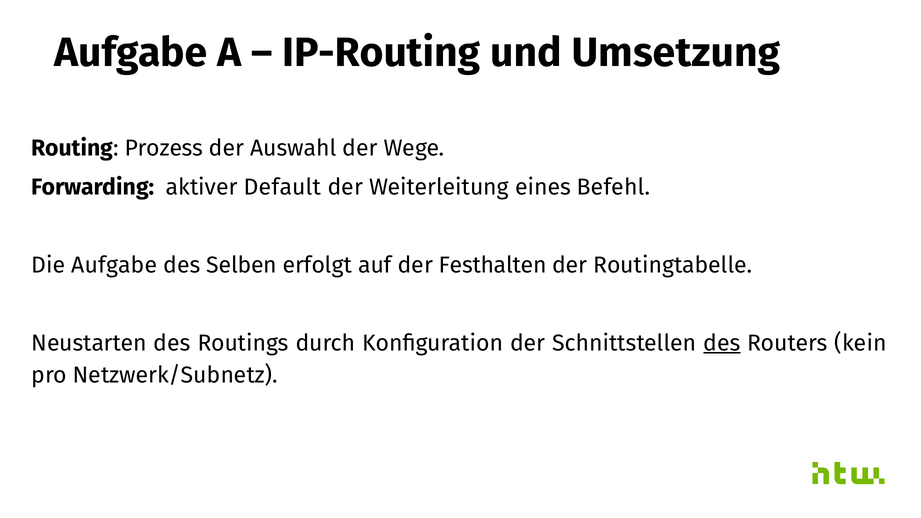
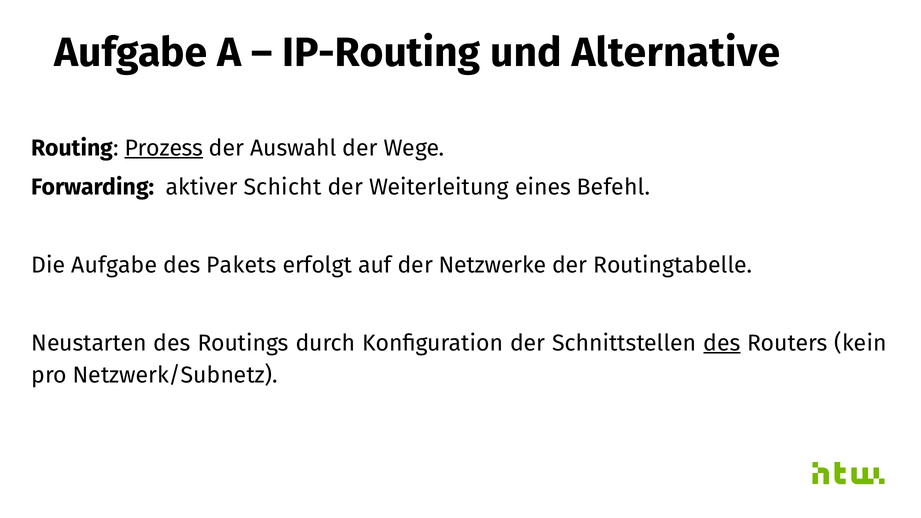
Umsetzung: Umsetzung -> Alternative (676, 53)
Prozess underline: none -> present (164, 148)
Default: Default -> Schicht (283, 187)
Selben: Selben -> Pakets (241, 265)
Festhalten: Festhalten -> Netzwerke (493, 265)
